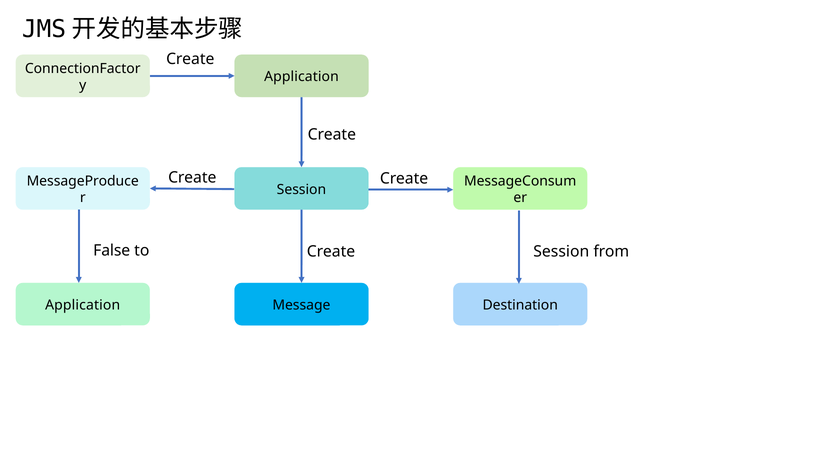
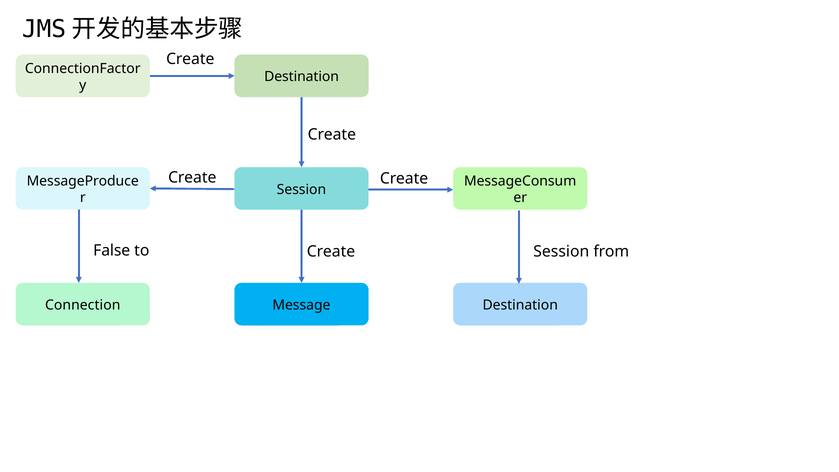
Application: Application -> Destination (302, 77)
Application: Application -> Connection (83, 305)
